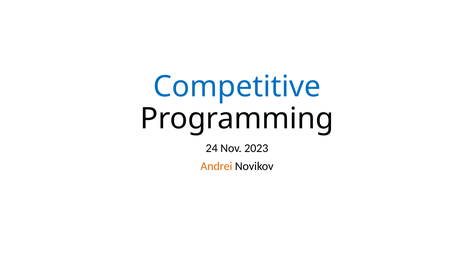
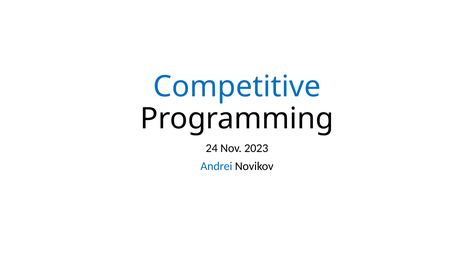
Andrei colour: orange -> blue (216, 166)
